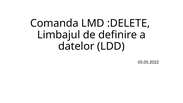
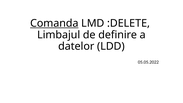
Comanda underline: none -> present (54, 23)
